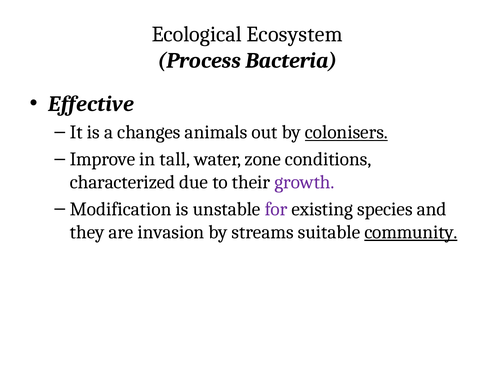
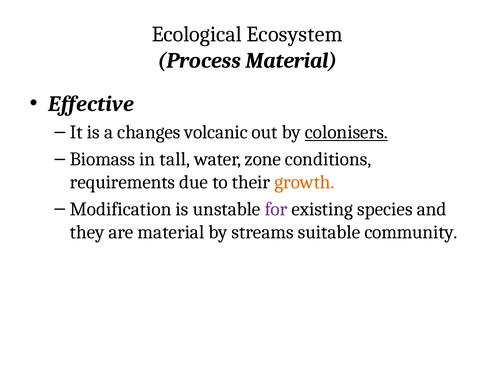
Process Bacteria: Bacteria -> Material (291, 61)
animals: animals -> volcanic (216, 132)
Improve: Improve -> Biomass (102, 159)
characterized: characterized -> requirements (123, 182)
growth colour: purple -> orange (304, 182)
are invasion: invasion -> material (171, 232)
community underline: present -> none (411, 232)
